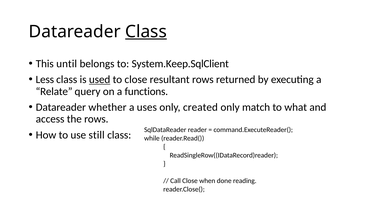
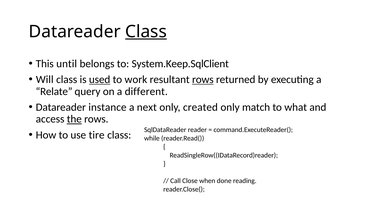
Less: Less -> Will (45, 80)
to close: close -> work (136, 80)
rows underline: none -> present (203, 80)
functions: functions -> different (146, 91)
whether: whether -> instance (107, 107)
uses: uses -> next (147, 107)
the underline: none -> present (74, 119)
still: still -> tire (97, 135)
